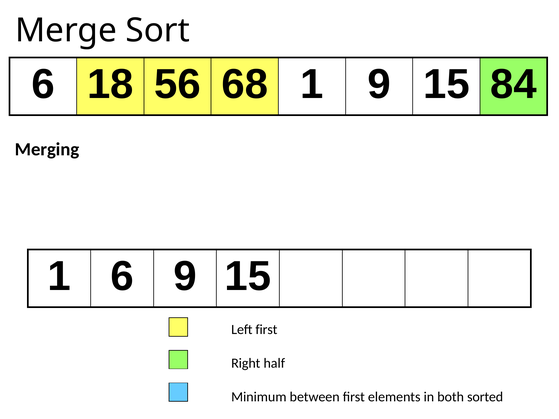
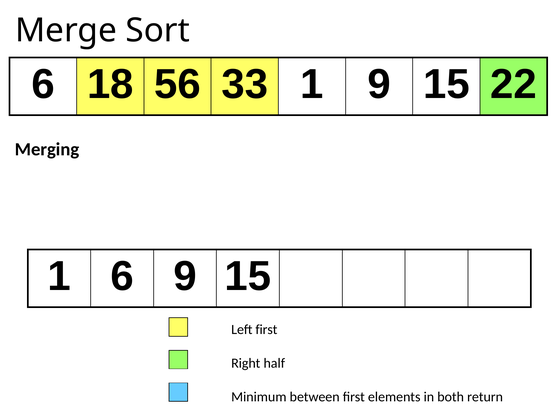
68: 68 -> 33 (245, 84)
84: 84 -> 22 (514, 84)
sorted: sorted -> return (485, 397)
